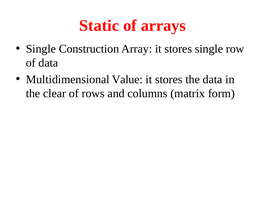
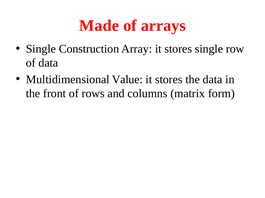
Static: Static -> Made (99, 26)
clear: clear -> front (55, 94)
